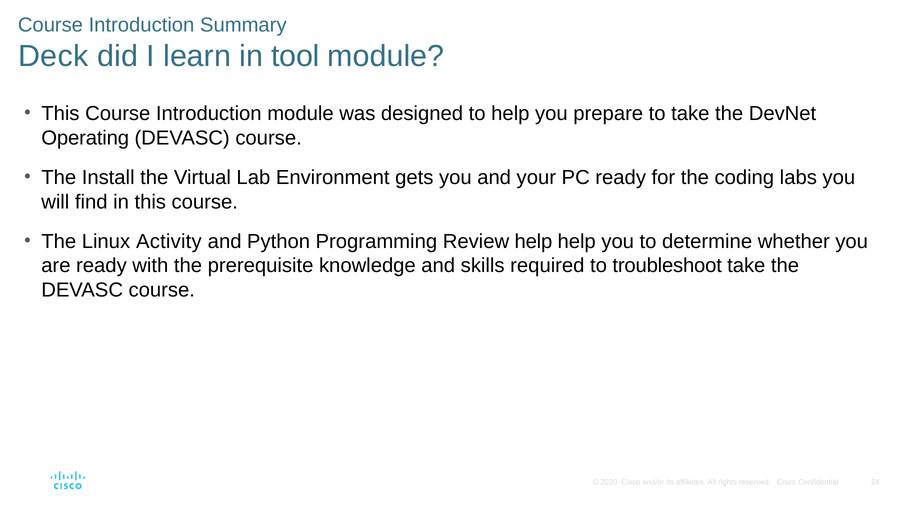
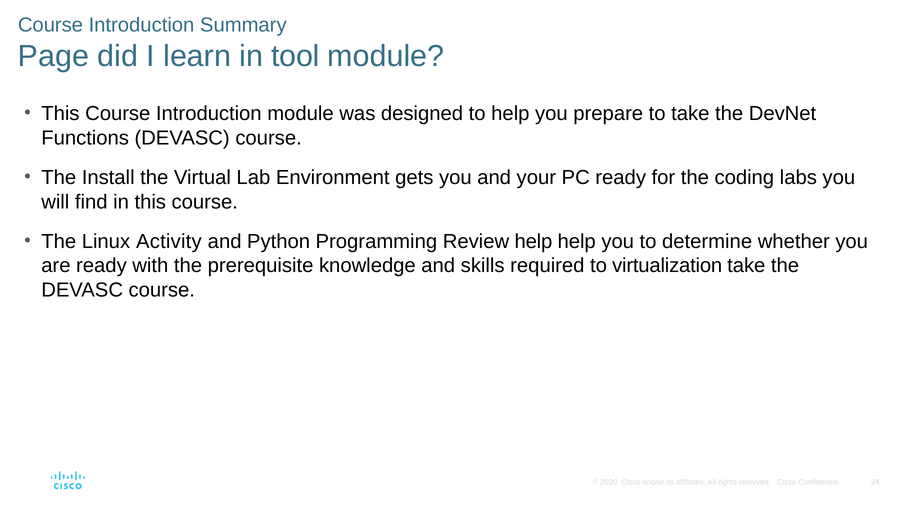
Deck: Deck -> Page (53, 56)
Operating: Operating -> Functions (85, 138)
troubleshoot: troubleshoot -> virtualization (667, 266)
